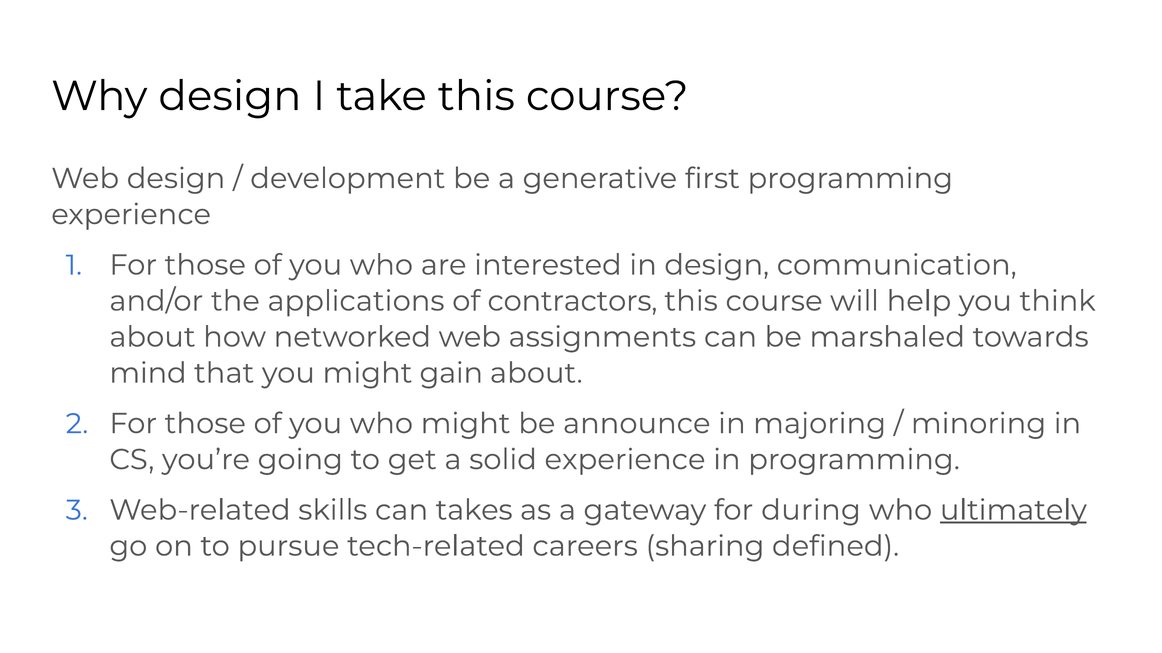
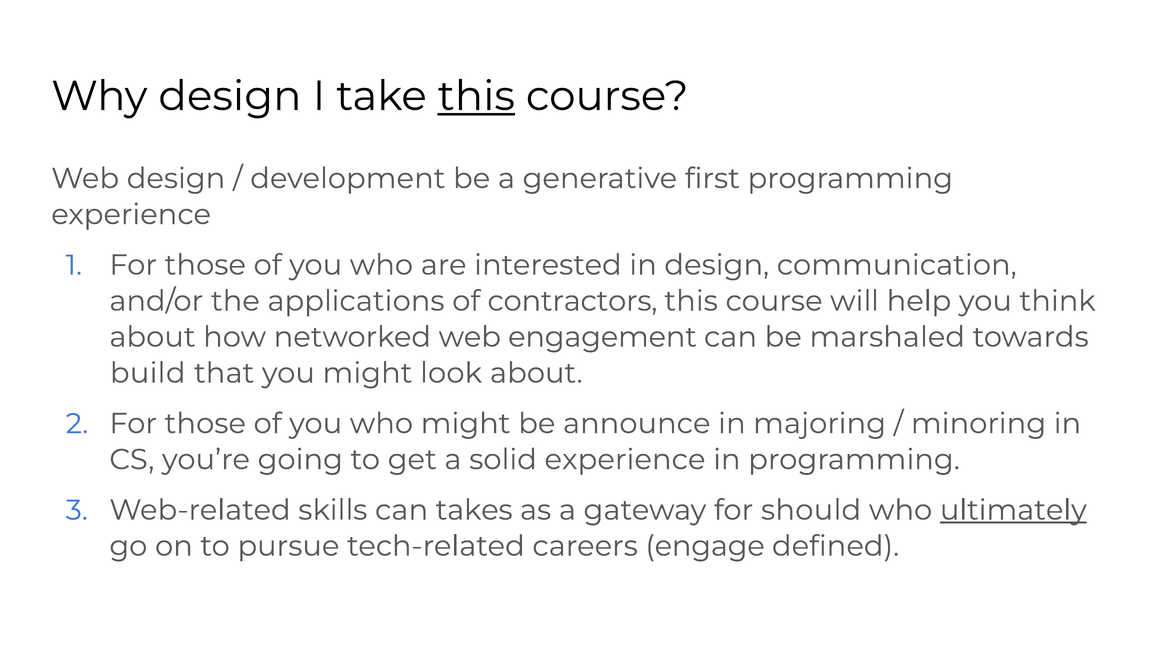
this underline: none -> present (476, 96)
assignments: assignments -> engagement (603, 337)
mind: mind -> build (148, 373)
gain: gain -> look (451, 373)
during: during -> should (811, 511)
sharing: sharing -> engage (705, 547)
